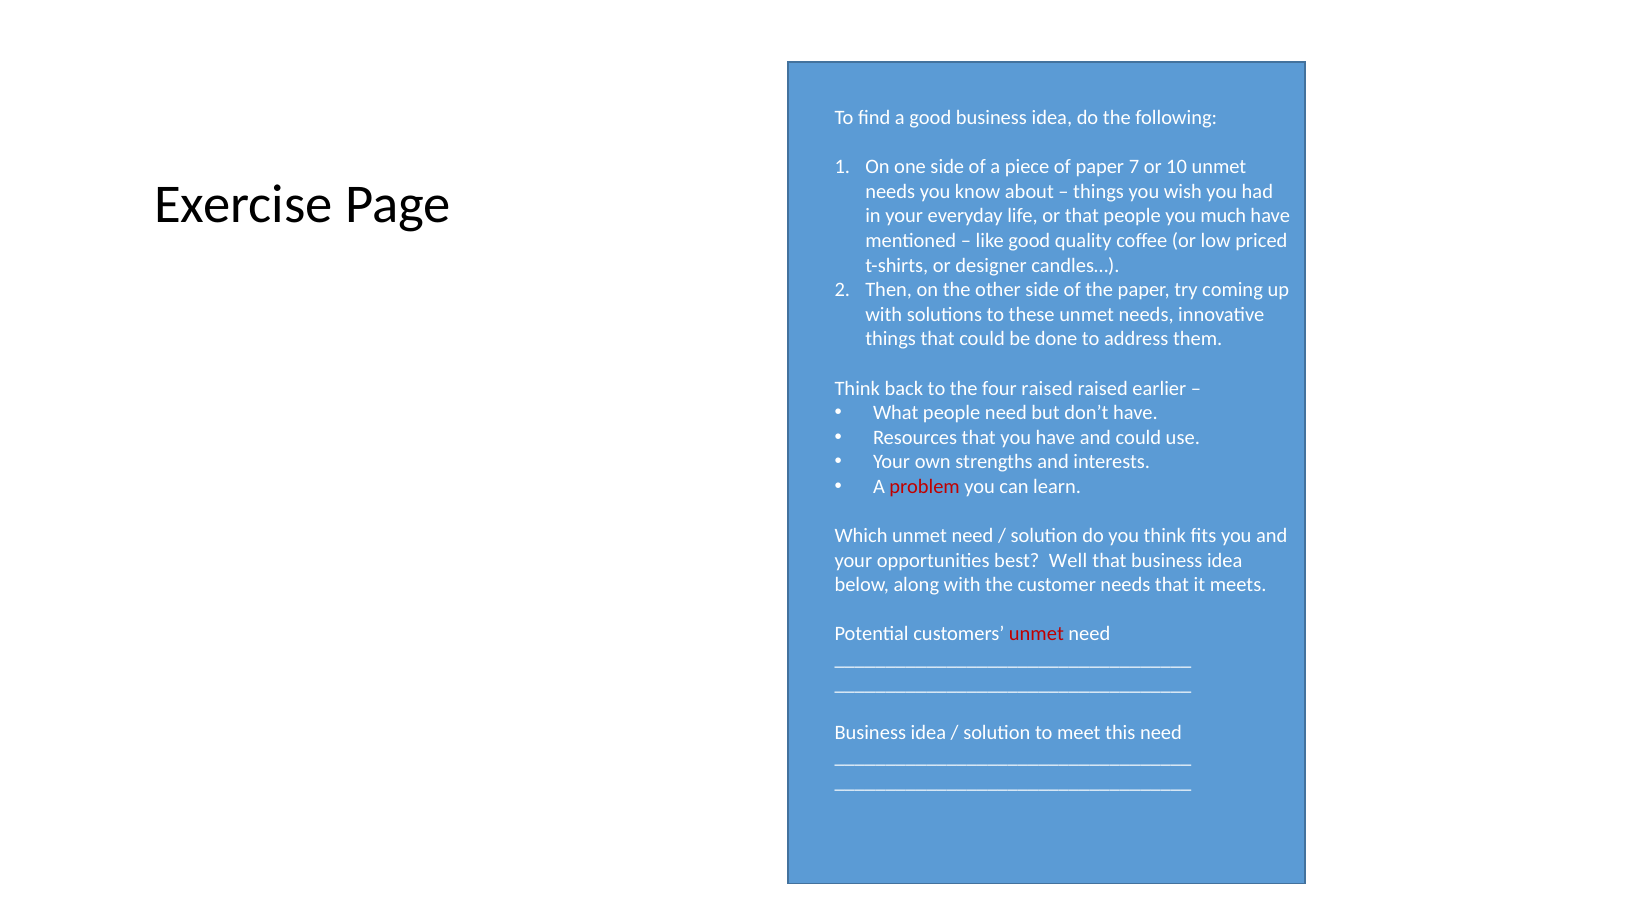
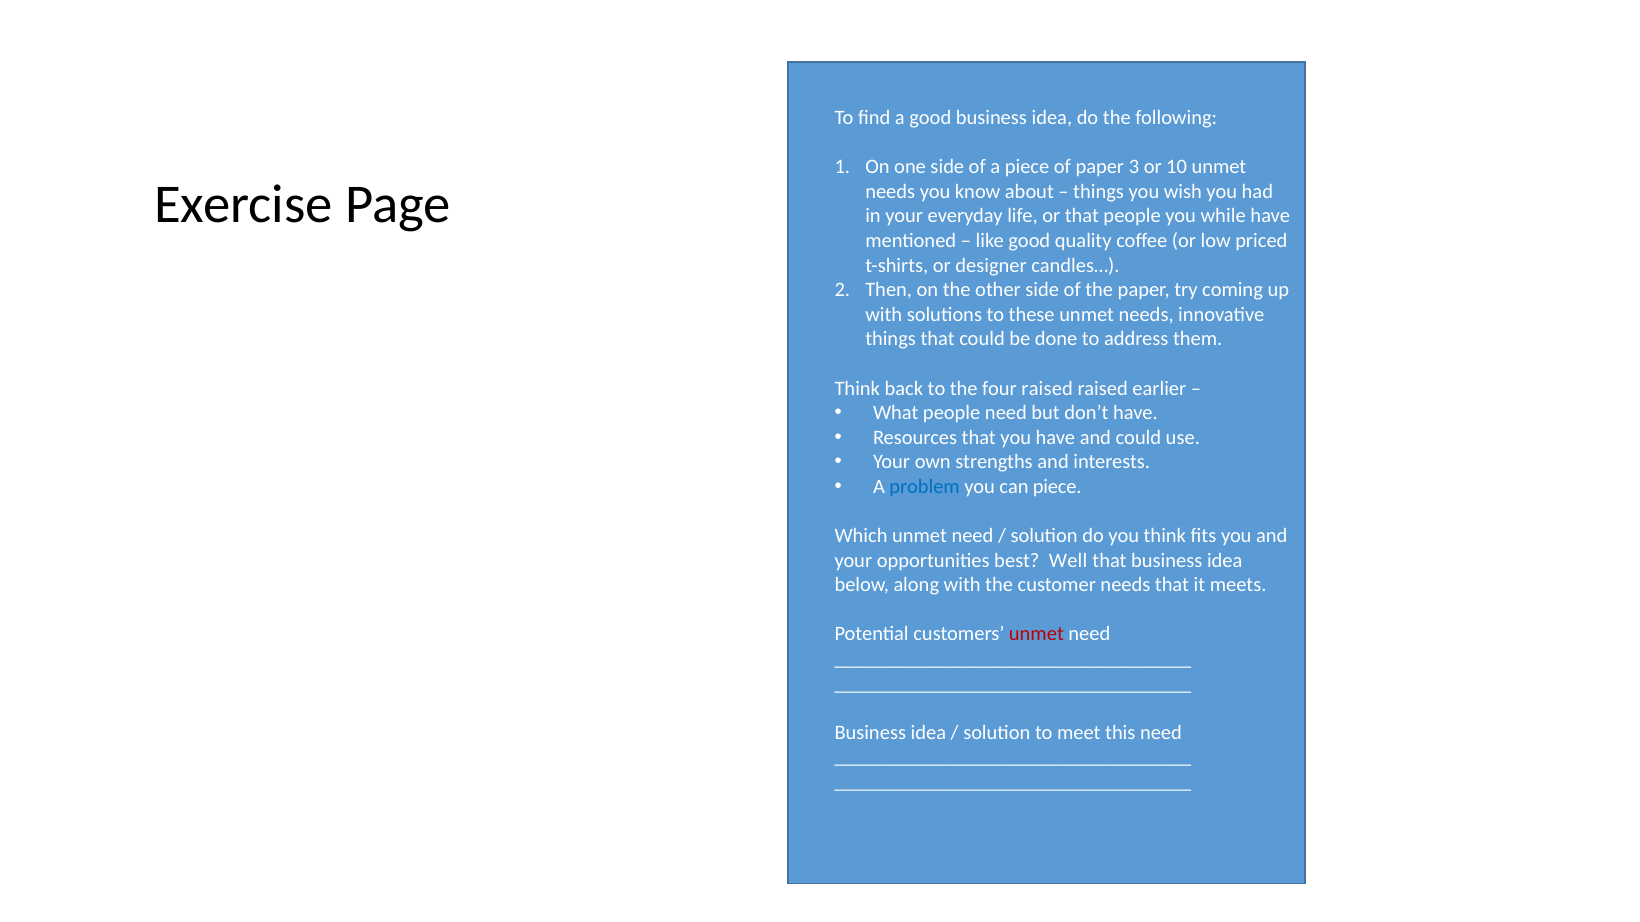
7: 7 -> 3 (1134, 167)
much: much -> while (1223, 216)
problem colour: red -> blue (925, 487)
can learn: learn -> piece (1057, 487)
